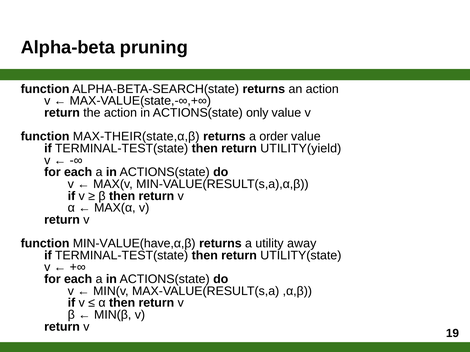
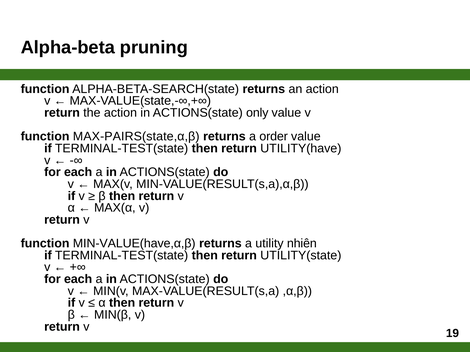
MAX-THEIR(state,α,β: MAX-THEIR(state,α,β -> MAX-PAIRS(state,α,β (136, 137)
UTILITY(yield: UTILITY(yield -> UTILITY(have (301, 149)
away: away -> nhiên (302, 244)
